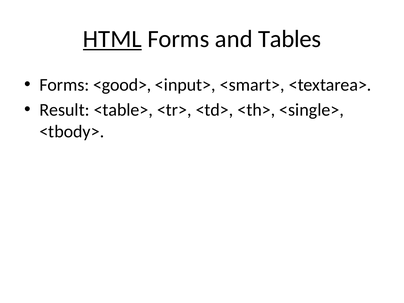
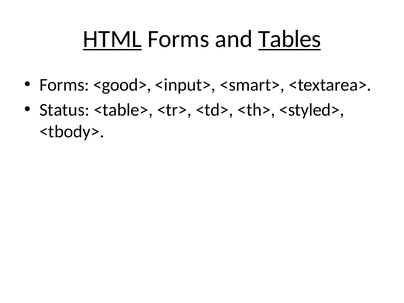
Tables underline: none -> present (290, 39)
Result: Result -> Status (65, 110)
<single>: <single> -> <styled> (312, 110)
